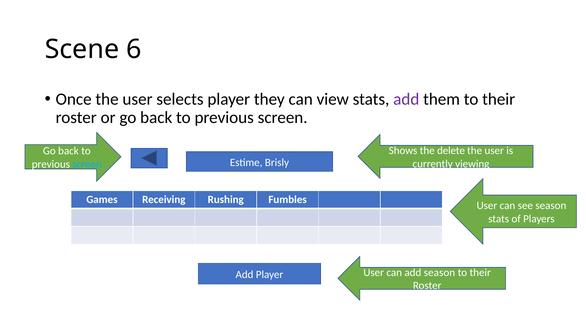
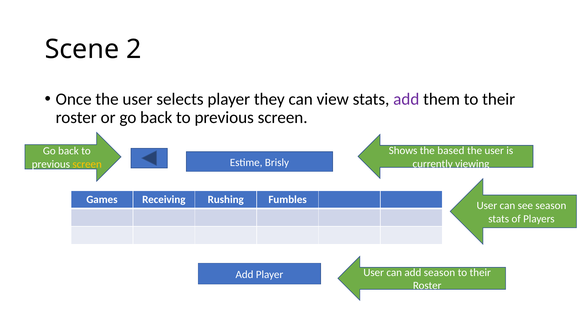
6: 6 -> 2 (134, 49)
delete: delete -> based (451, 150)
screen colour: light blue -> yellow (87, 164)
